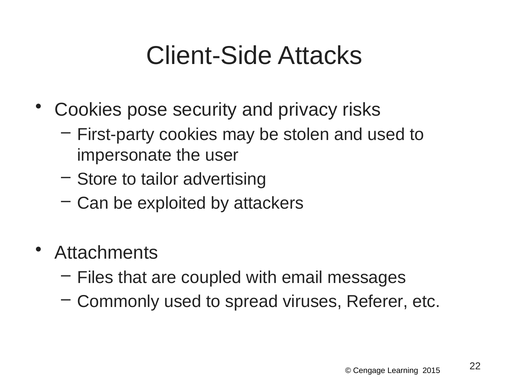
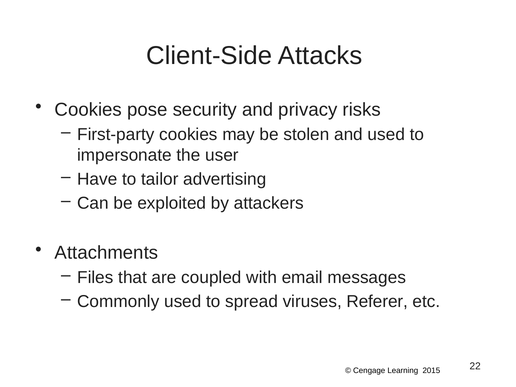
Store: Store -> Have (97, 179)
